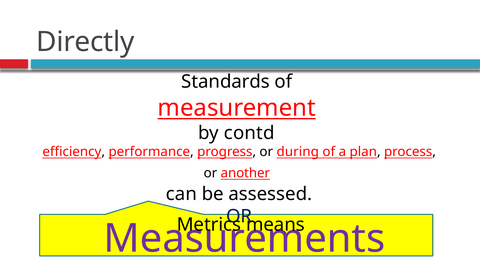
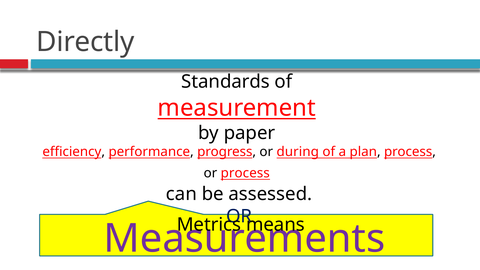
contd: contd -> paper (249, 133)
or another: another -> process (245, 173)
